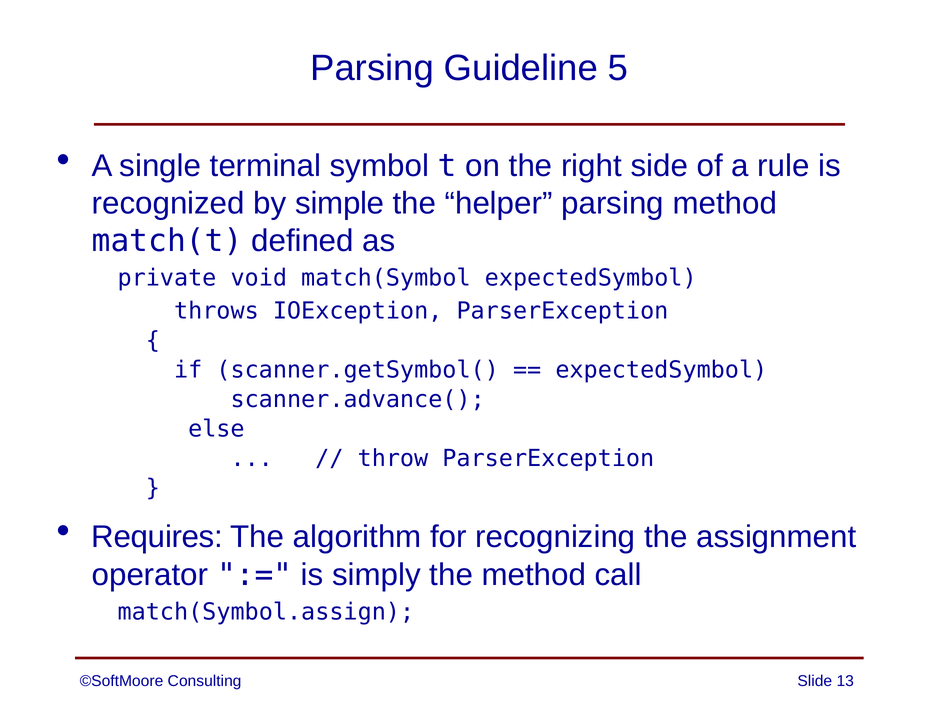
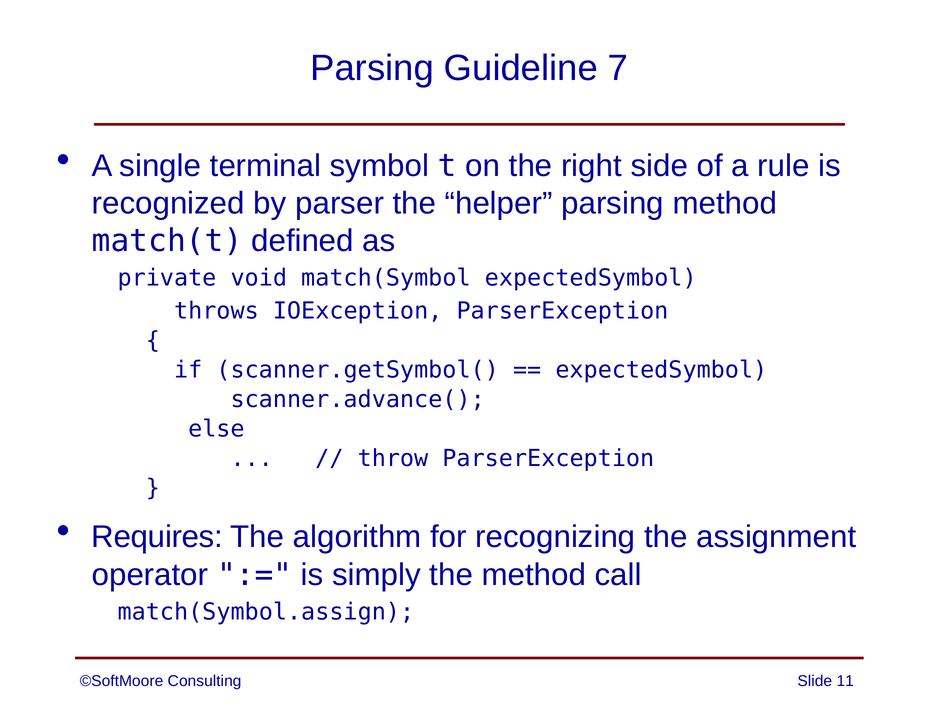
5: 5 -> 7 (618, 68)
simple: simple -> parser (340, 203)
13: 13 -> 11 (845, 680)
